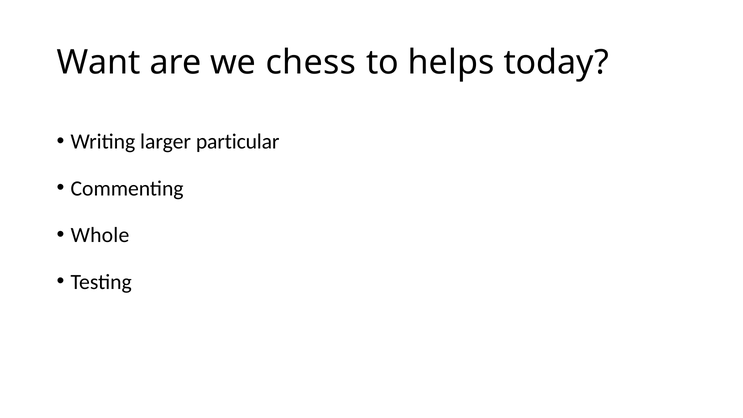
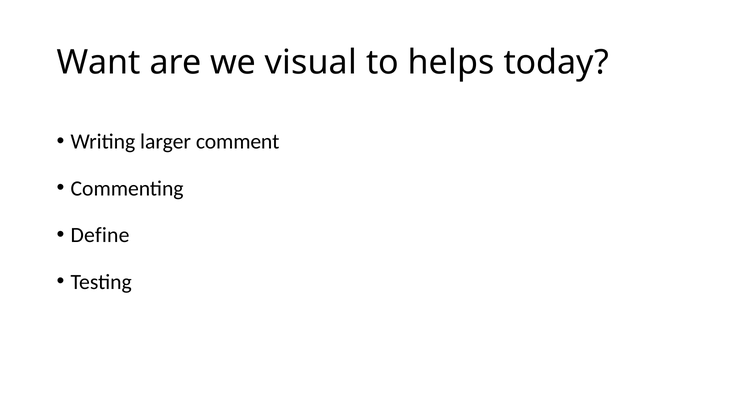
chess: chess -> visual (311, 62)
particular: particular -> comment (238, 142)
Whole: Whole -> Define (100, 235)
